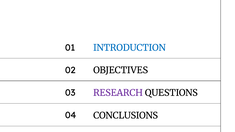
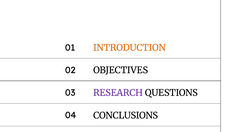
INTRODUCTION colour: blue -> orange (129, 48)
